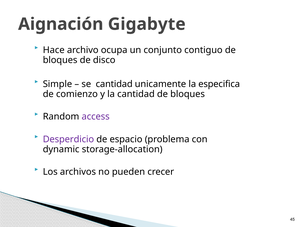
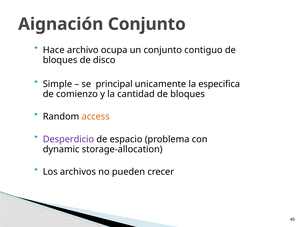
Aignación Gigabyte: Gigabyte -> Conjunto (147, 24)
se cantidad: cantidad -> principal (114, 84)
access colour: purple -> orange (96, 116)
